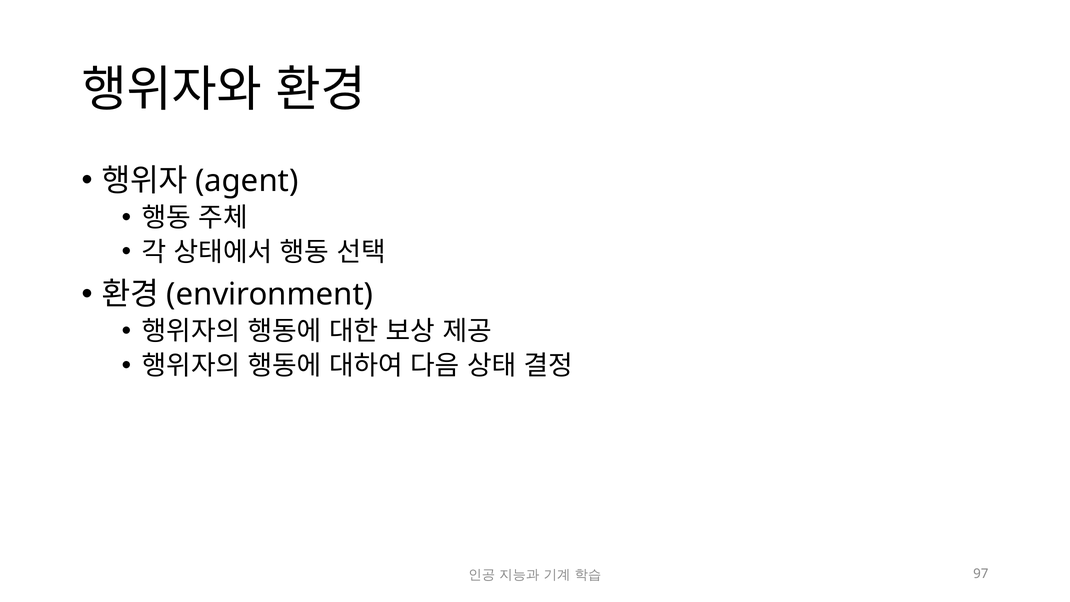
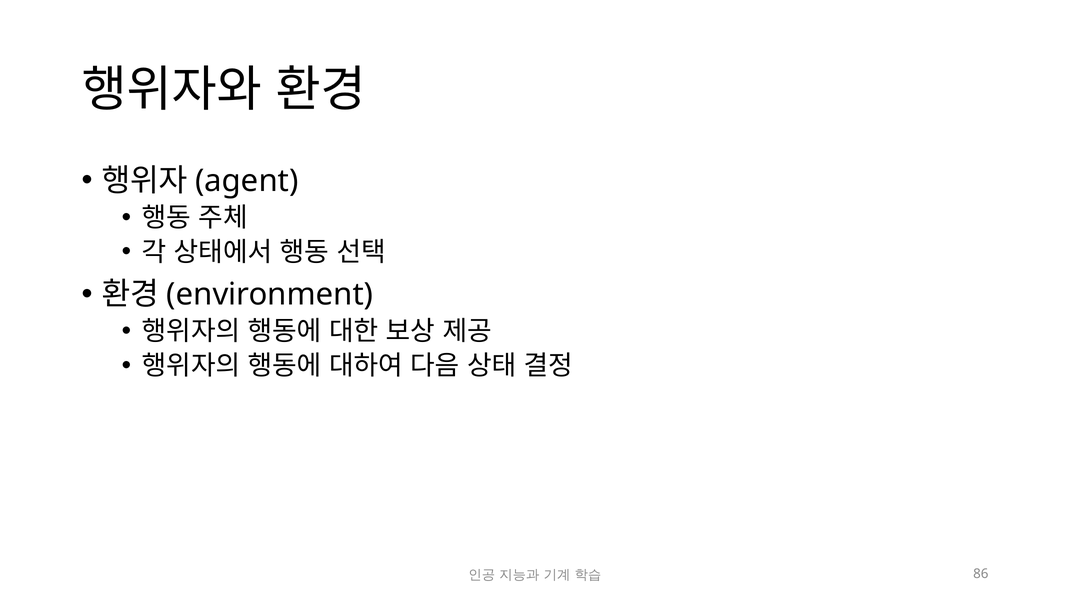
97: 97 -> 86 (981, 574)
